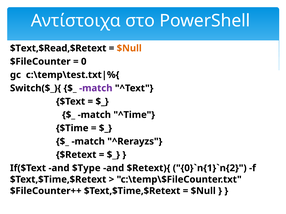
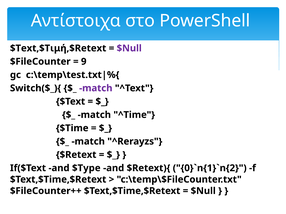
$Text,$Read,$Retext: $Text,$Read,$Retext -> $Text,$Τιμή,$Retext (58, 48)
$Null colour: orange -> purple (129, 48)
0: 0 -> 9 (84, 62)
